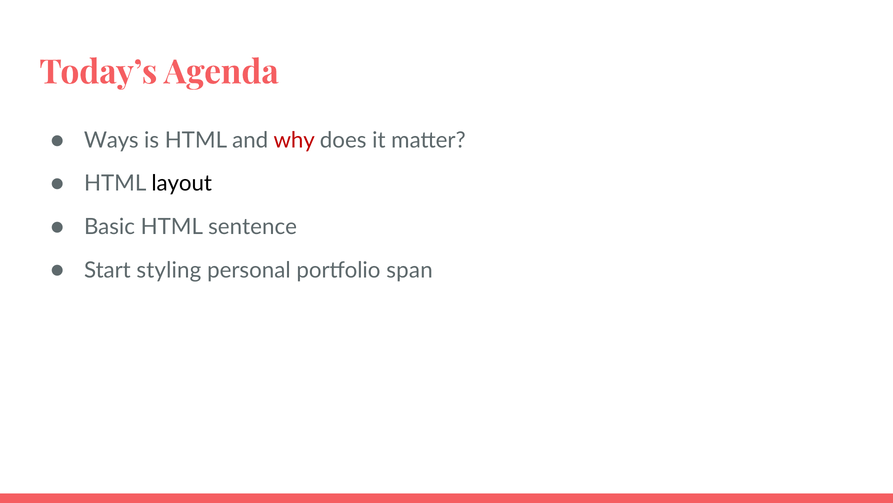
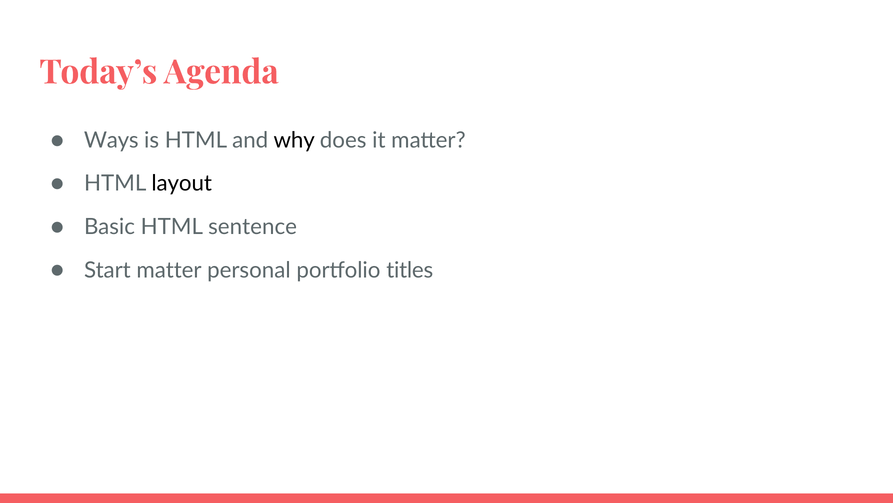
why colour: red -> black (294, 140)
Start styling: styling -> matter (169, 270)
span: span -> titles (410, 270)
